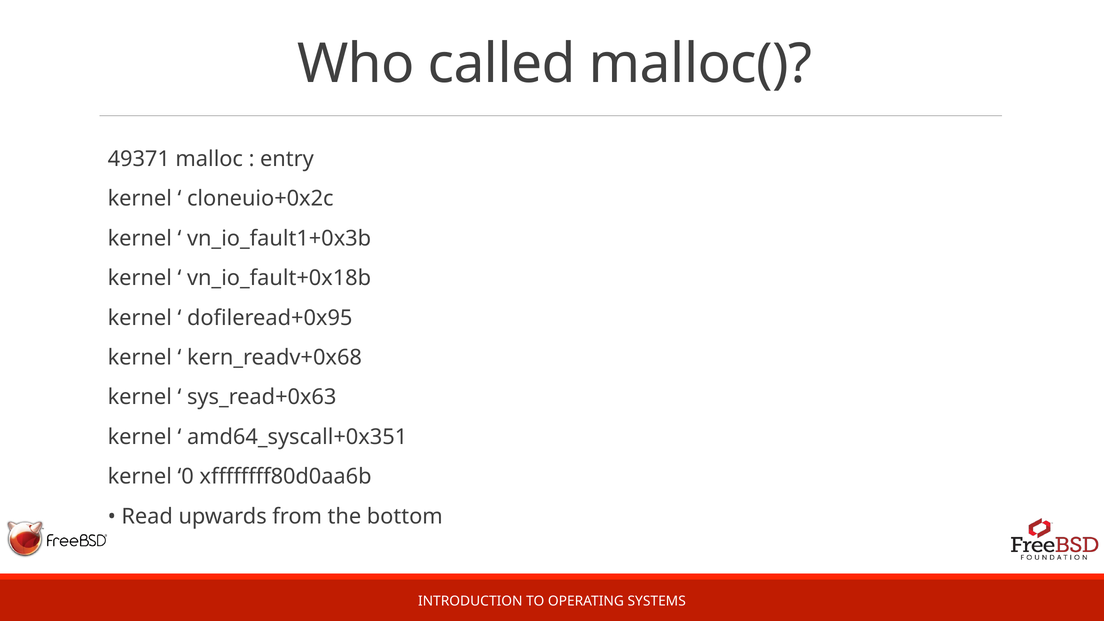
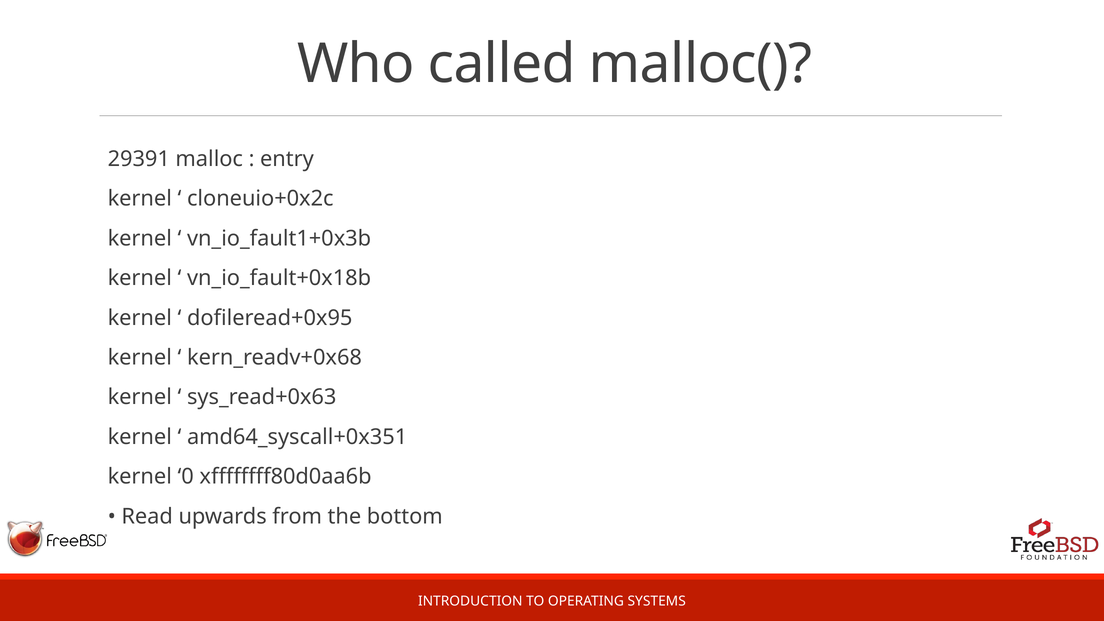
49371: 49371 -> 29391 (139, 159)
